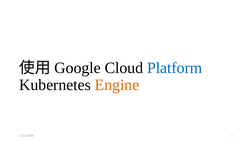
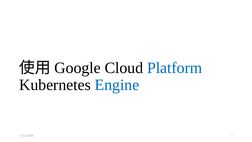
Engine colour: orange -> blue (117, 85)
